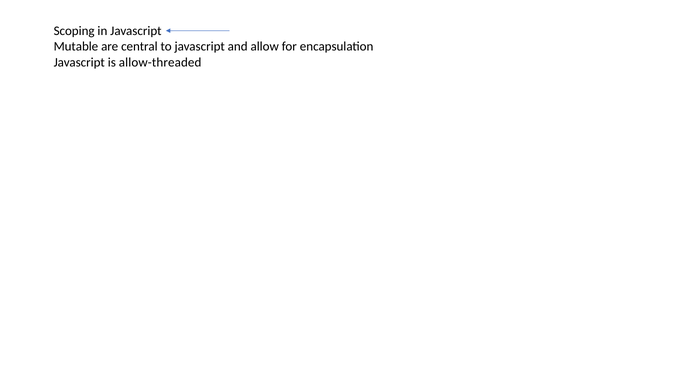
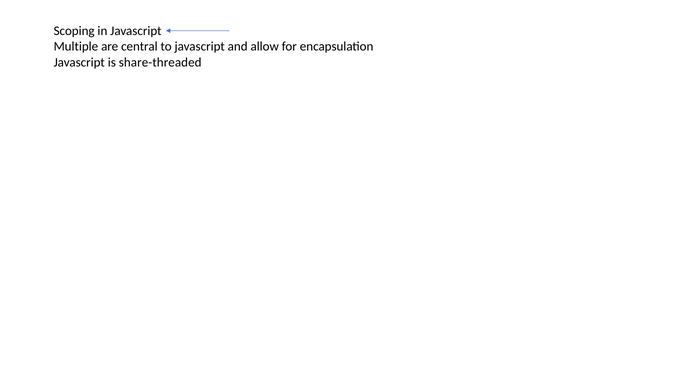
Mutable: Mutable -> Multiple (76, 47)
allow-threaded: allow-threaded -> share-threaded (160, 62)
